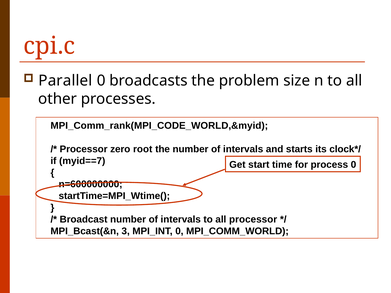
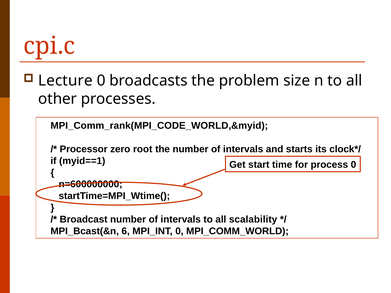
Parallel: Parallel -> Lecture (65, 81)
myid==7: myid==7 -> myid==1 (82, 161)
all processor: processor -> scalability (253, 220)
3: 3 -> 6 (126, 231)
